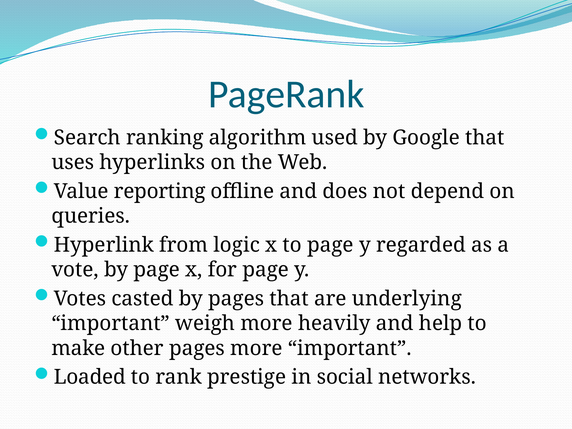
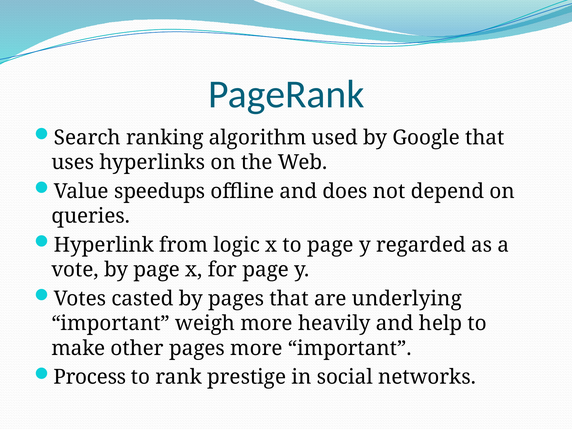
reporting: reporting -> speedups (160, 191)
Loaded: Loaded -> Process (90, 377)
